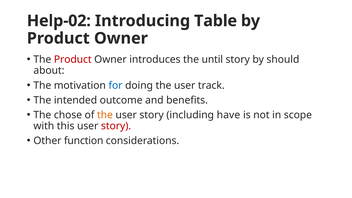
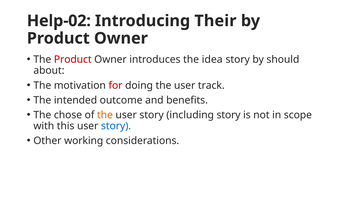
Table: Table -> Their (215, 21)
until: until -> idea (212, 60)
for colour: blue -> red (115, 85)
including have: have -> story (229, 115)
story colour: red -> blue (116, 126)
function: function -> working (84, 141)
